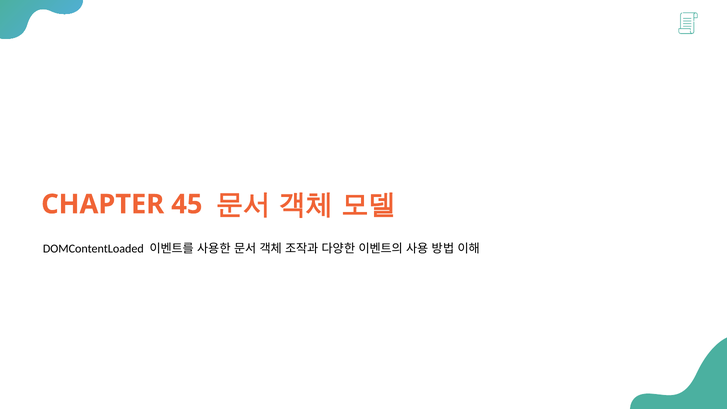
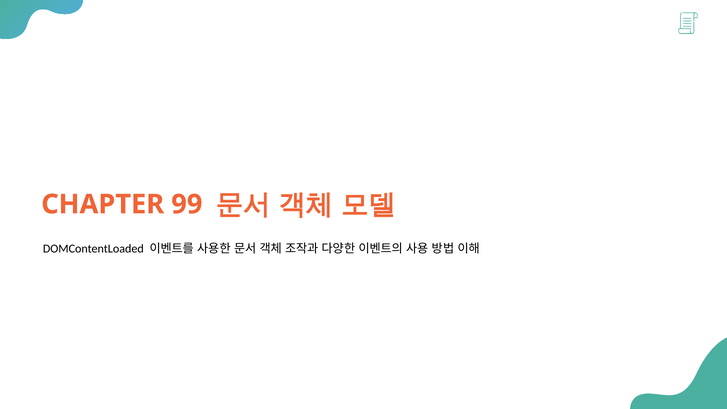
45: 45 -> 99 (187, 204)
